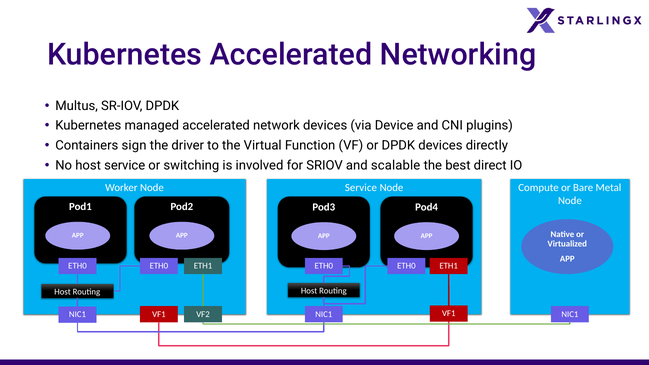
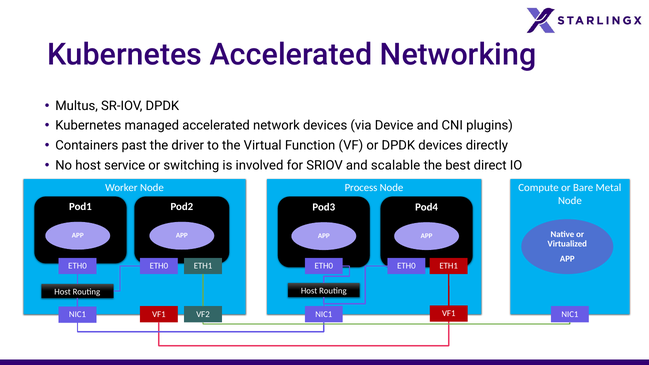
sign: sign -> past (134, 146)
Node Service: Service -> Process (361, 188)
